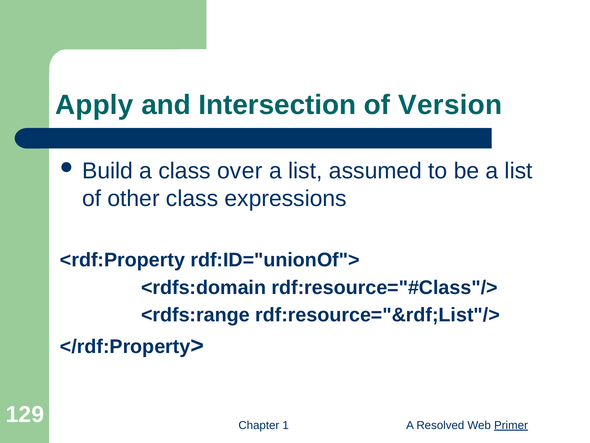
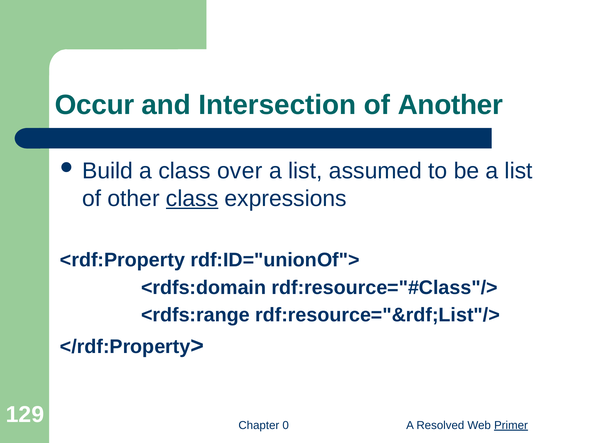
Apply: Apply -> Occur (95, 105)
Version: Version -> Another (450, 105)
class underline: none -> present (192, 198)
1: 1 -> 0 (286, 425)
